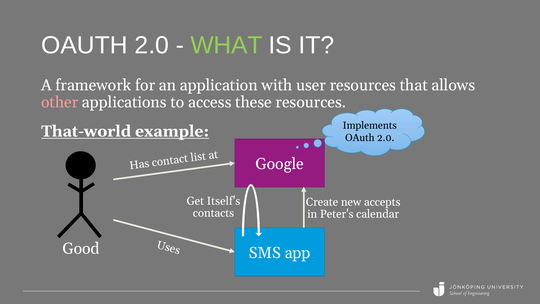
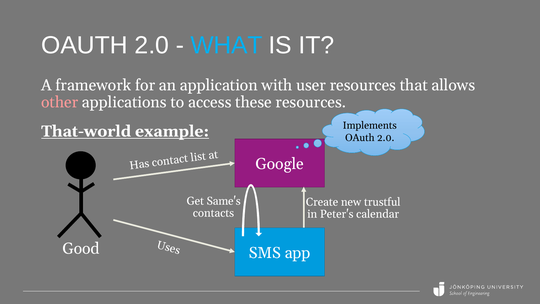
WHAT colour: light green -> light blue (227, 45)
Itself's: Itself's -> Same's (224, 201)
accepts: accepts -> trustful (382, 202)
